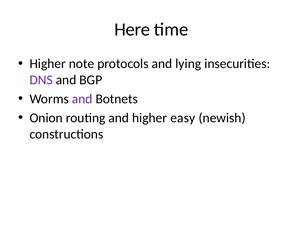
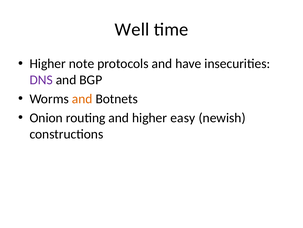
Here: Here -> Well (132, 29)
lying: lying -> have (188, 64)
and colour: purple -> orange (82, 99)
